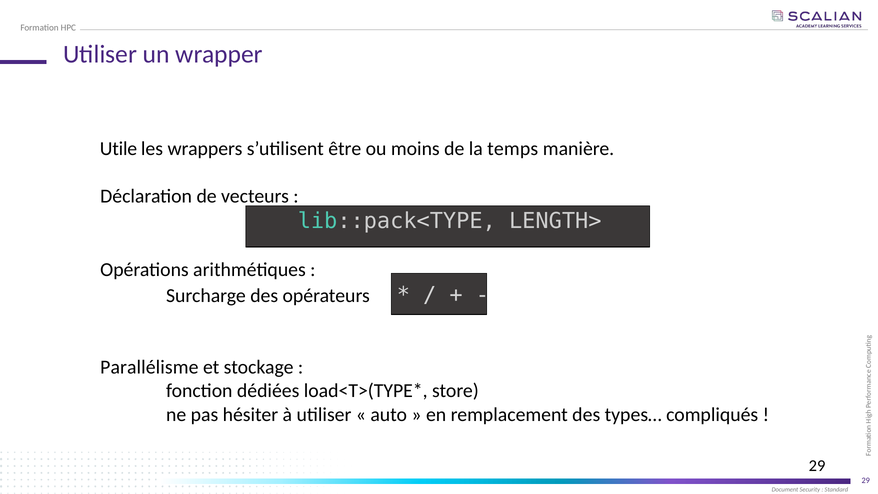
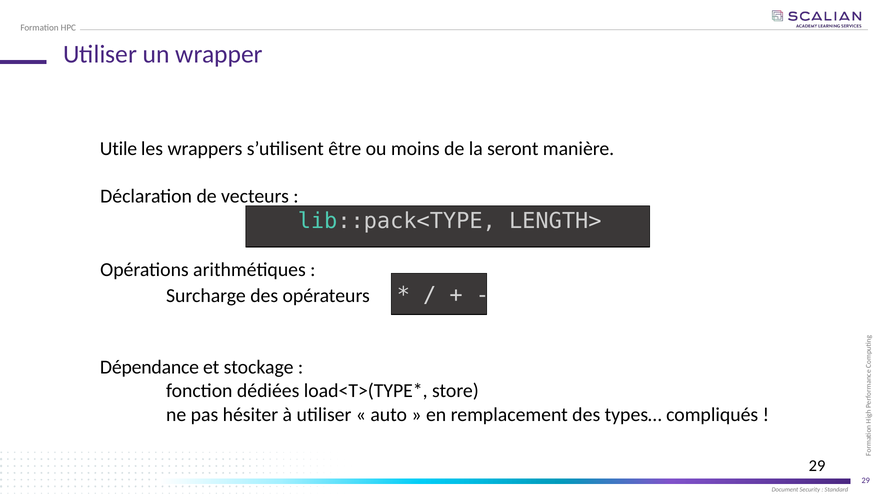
temps: temps -> seront (513, 149)
Parallélisme: Parallélisme -> Dépendance (149, 367)
